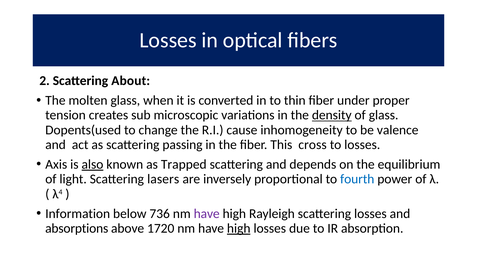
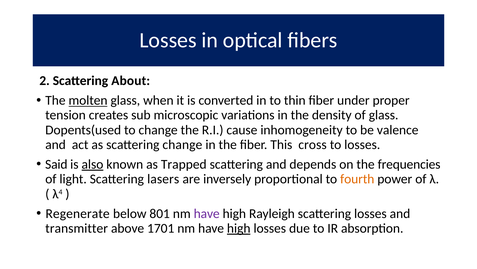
molten underline: none -> present (88, 100)
density underline: present -> none (332, 115)
scattering passing: passing -> change (182, 144)
Axis: Axis -> Said (56, 164)
equilibrium: equilibrium -> frequencies (409, 164)
fourth colour: blue -> orange (357, 179)
Information: Information -> Regenerate (78, 213)
736: 736 -> 801 (160, 213)
absorptions: absorptions -> transmitter (77, 228)
1720: 1720 -> 1701 (161, 228)
